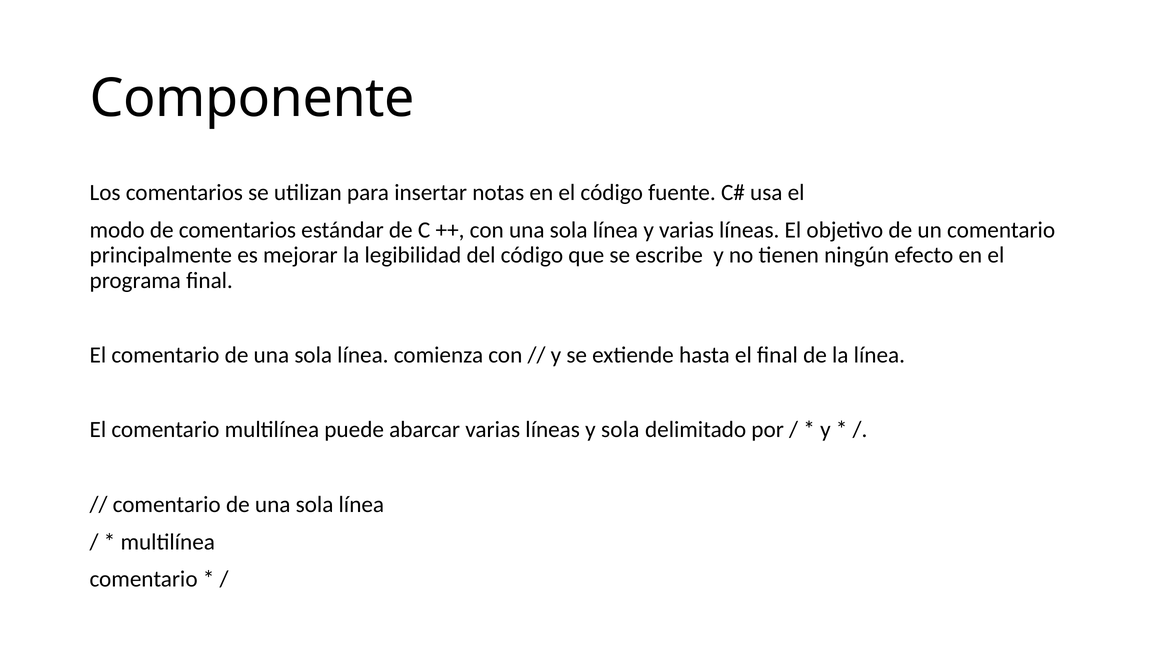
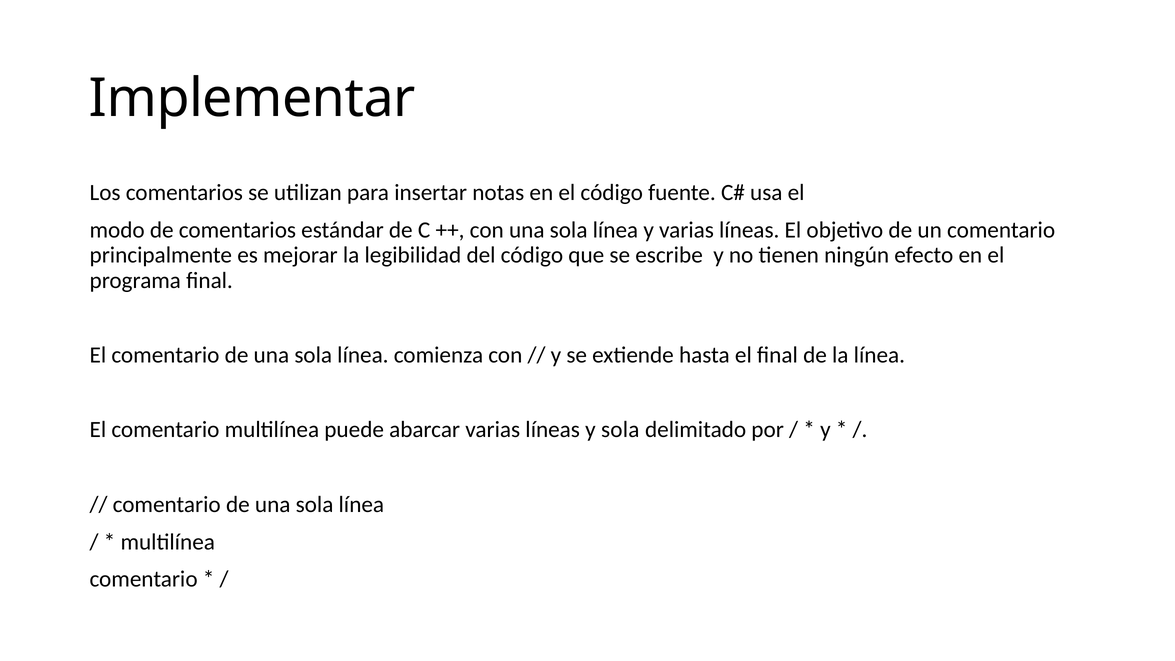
Componente: Componente -> Implementar (252, 99)
